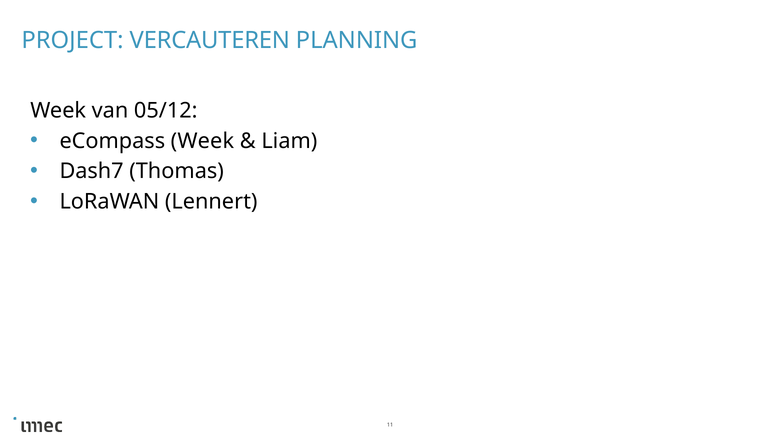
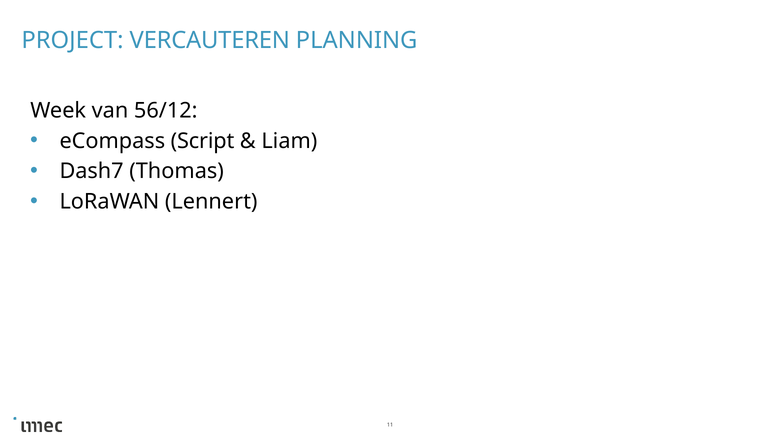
05/12: 05/12 -> 56/12 (166, 110)
eCompass Week: Week -> Script (203, 141)
